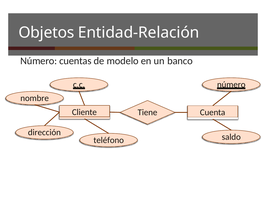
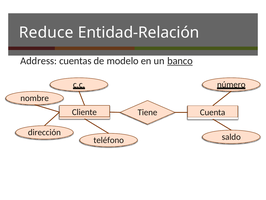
Objetos: Objetos -> Reduce (46, 33)
Número: Número -> Address (39, 61)
banco underline: none -> present (180, 61)
